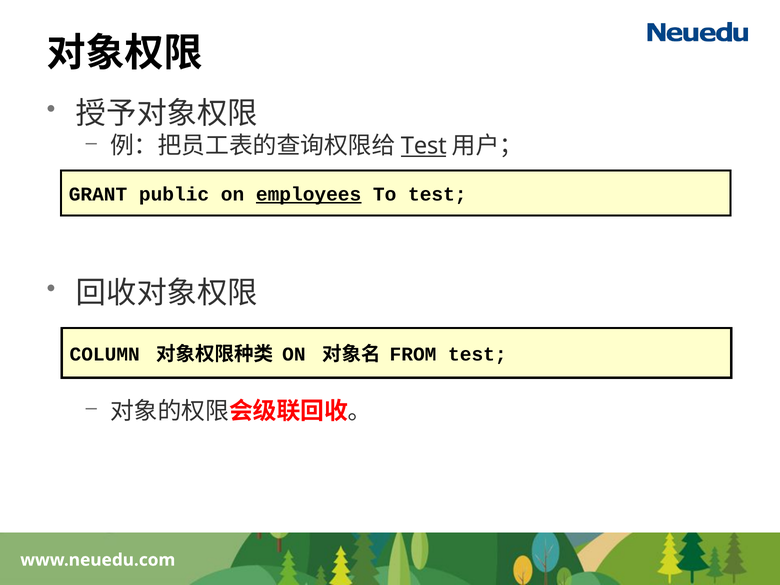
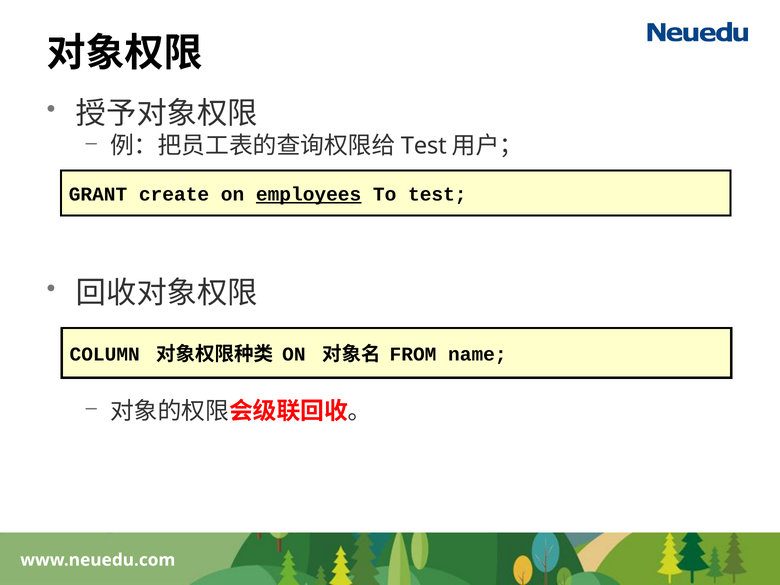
Test underline: present -> none (424, 146)
public: public -> create (174, 194)
FROM test: test -> name (477, 354)
